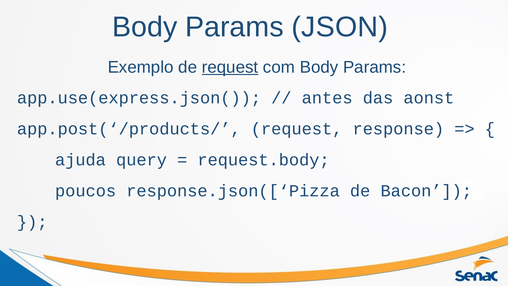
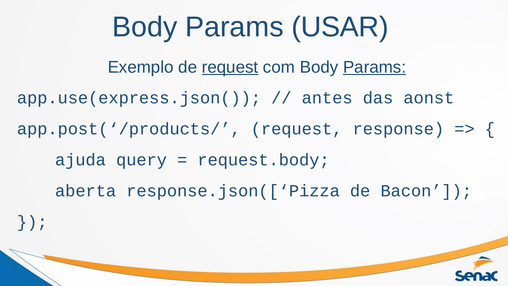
JSON: JSON -> USAR (340, 27)
Params underline: none -> present (375, 67)
poucos: poucos -> aberta (86, 191)
